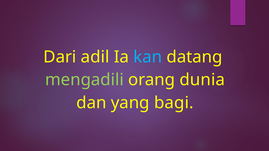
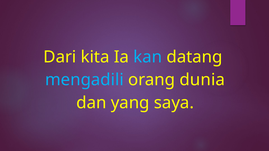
adil: adil -> kita (95, 57)
mengadili colour: light green -> light blue (84, 80)
bagi: bagi -> saya (174, 103)
